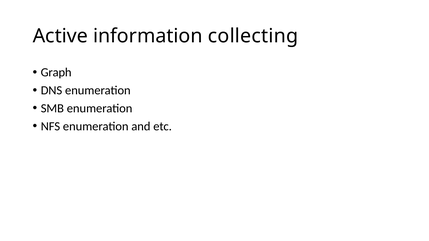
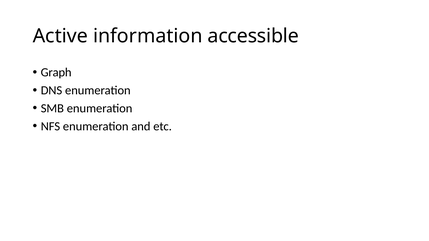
collecting: collecting -> accessible (253, 36)
